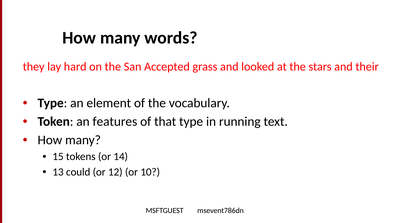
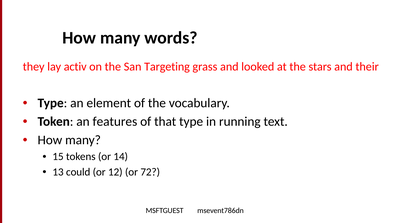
hard: hard -> activ (75, 67)
Accepted: Accepted -> Targeting (167, 67)
10: 10 -> 72 (150, 172)
